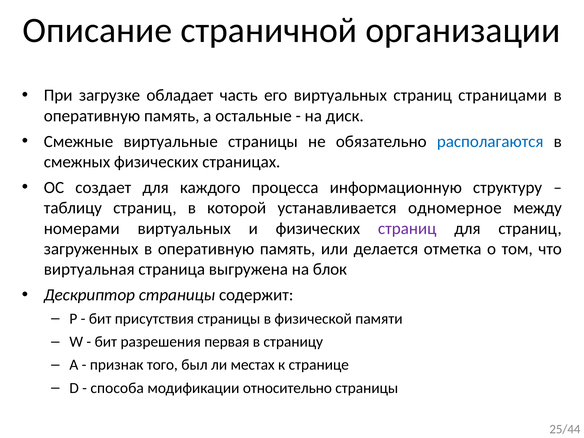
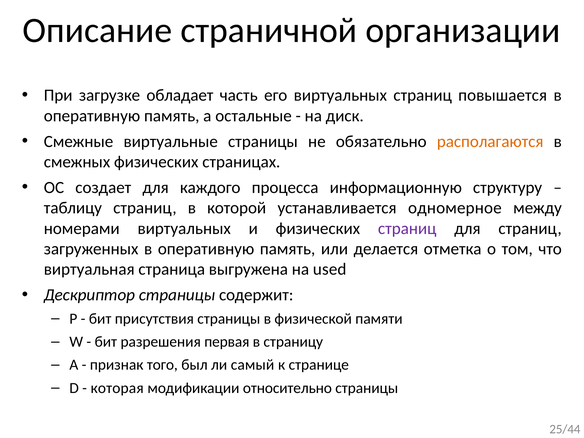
страницами: страницами -> повышается (503, 95)
располагаются colour: blue -> orange (490, 141)
блок: блок -> used (330, 269)
местах: местах -> самый (253, 365)
способа: способа -> которая (117, 388)
